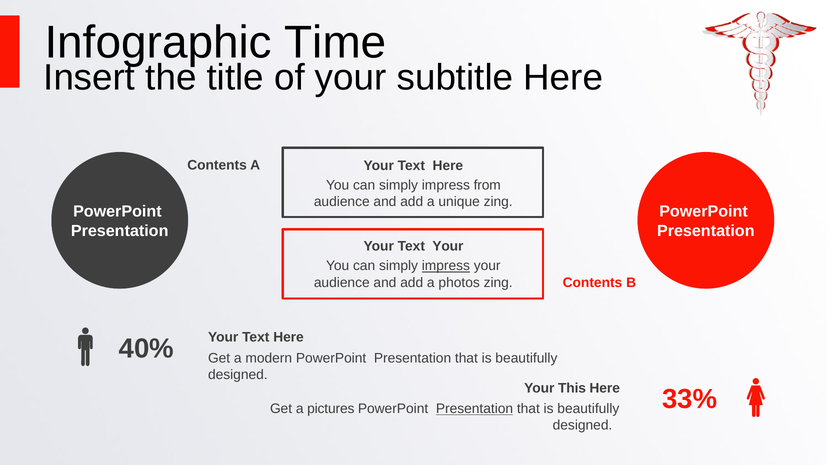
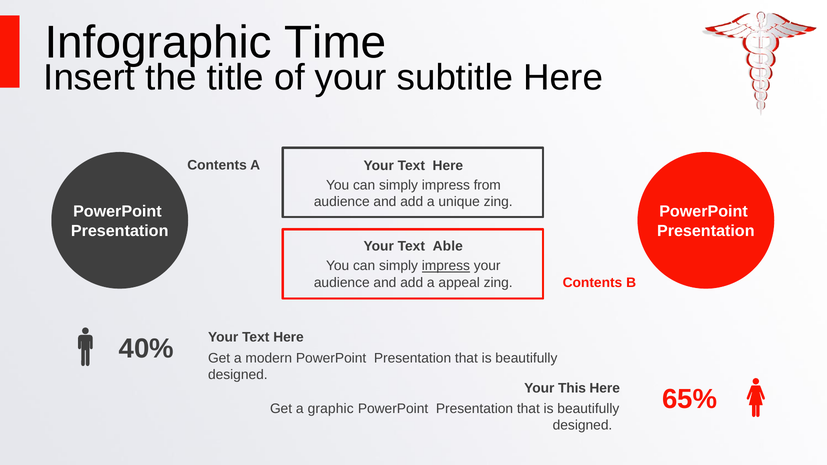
Text Your: Your -> Able (448, 246)
photos: photos -> appeal (459, 283)
33%: 33% -> 65% (690, 400)
pictures: pictures -> graphic (331, 409)
Presentation underline: present -> none (475, 409)
